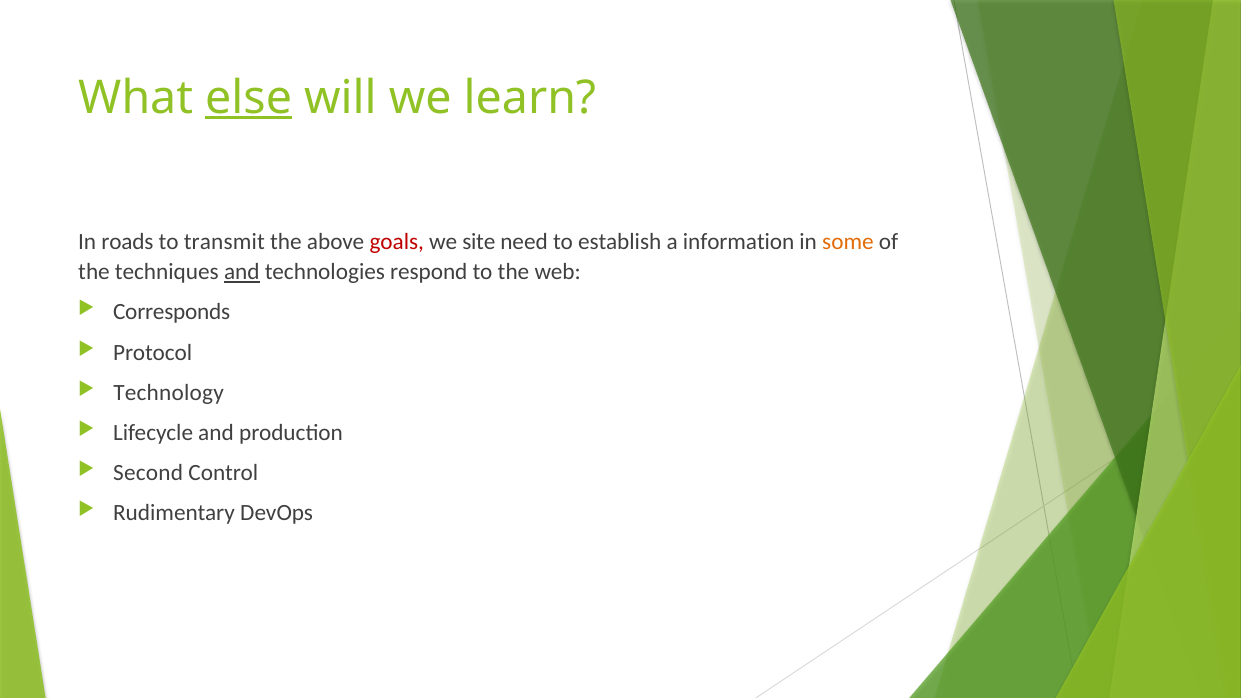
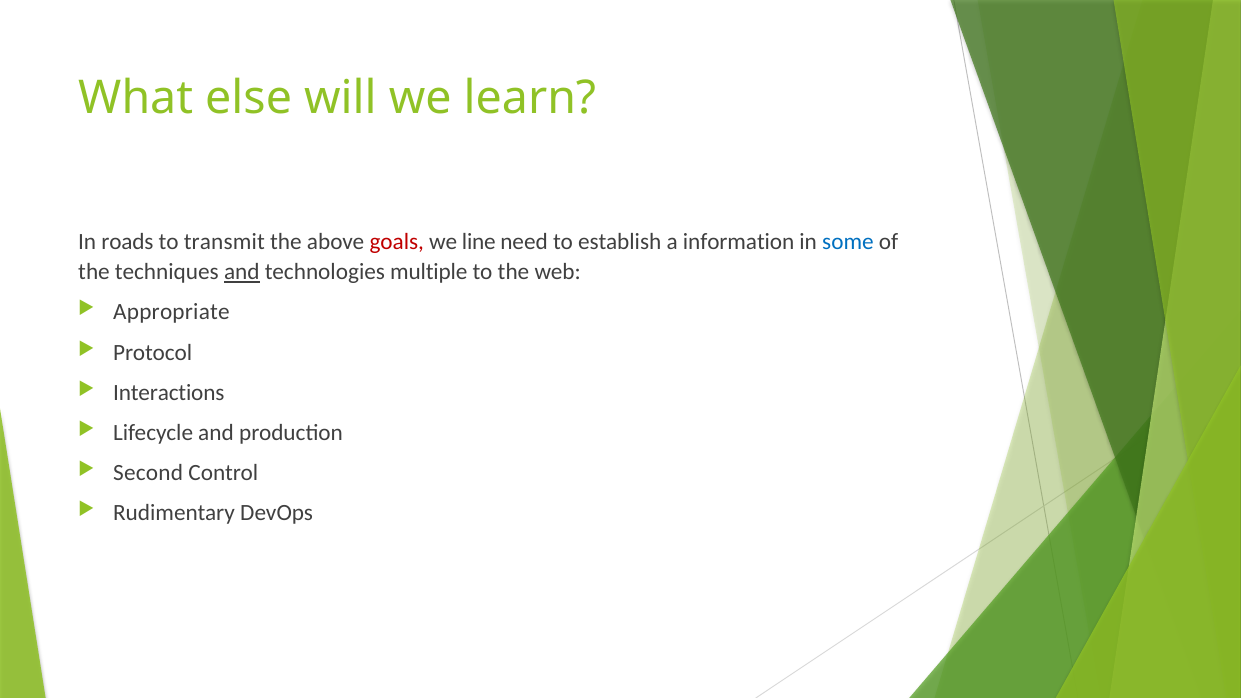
else underline: present -> none (249, 98)
site: site -> line (479, 242)
some colour: orange -> blue (848, 242)
respond: respond -> multiple (429, 272)
Corresponds: Corresponds -> Appropriate (171, 312)
Technology: Technology -> Interactions (169, 393)
